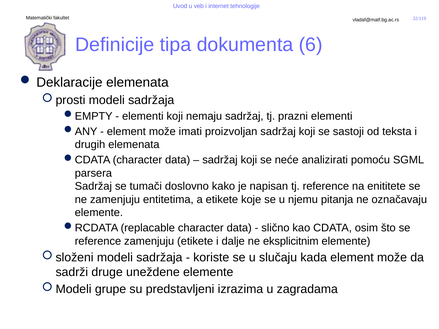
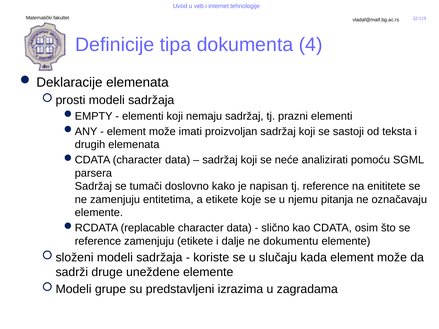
6: 6 -> 4 (311, 45)
eksplicitnim: eksplicitnim -> dokumentu (291, 241)
